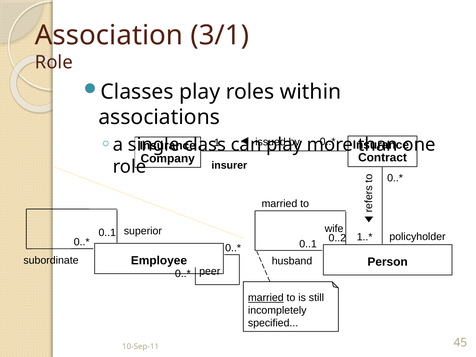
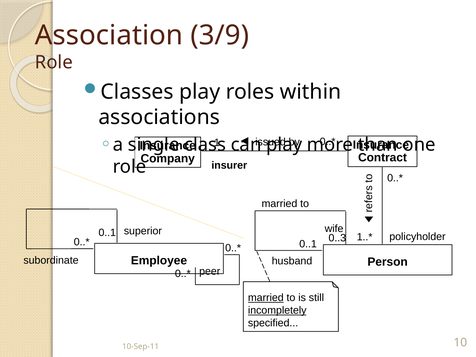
3/1: 3/1 -> 3/9 (220, 35)
0..2: 0..2 -> 0..3 (337, 238)
incompletely underline: none -> present (277, 310)
45: 45 -> 10 (460, 342)
